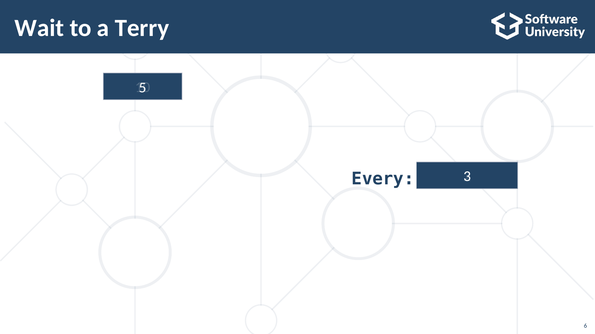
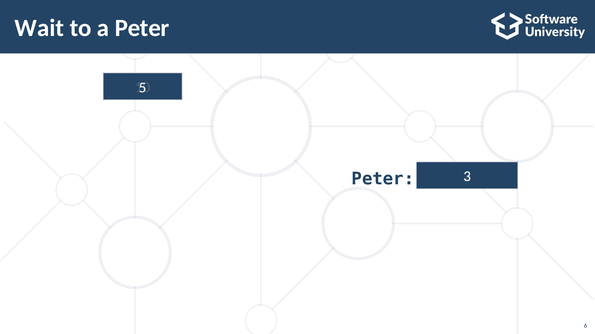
a Terry: Terry -> Peter (142, 28)
Every: Every -> Peter (383, 179)
